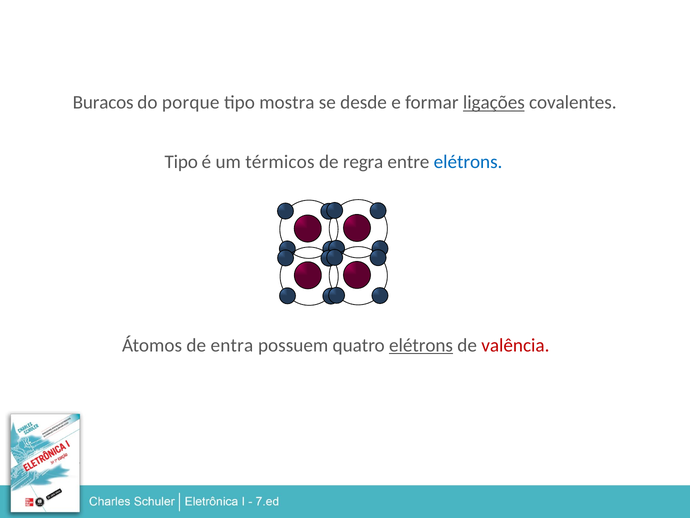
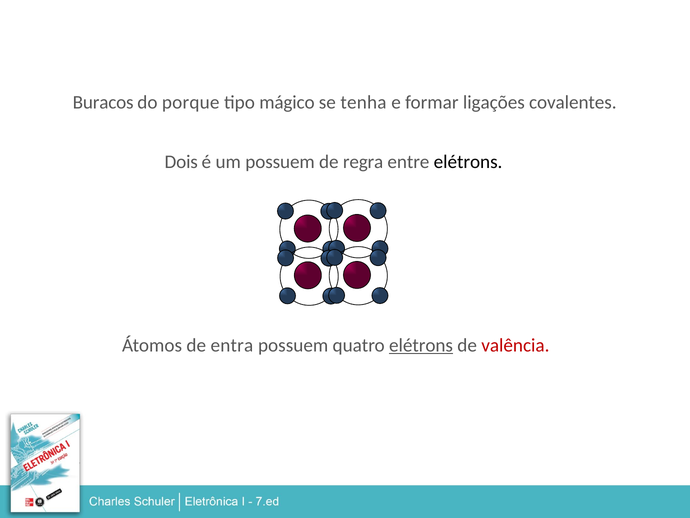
mostra: mostra -> mágico (287, 102)
desde: desde -> tenha (363, 102)
ligações underline: present -> none (494, 102)
Tipo: Tipo -> Dois (181, 162)
um térmicos: térmicos -> possuem (280, 162)
elétrons colour: blue -> black (468, 162)
